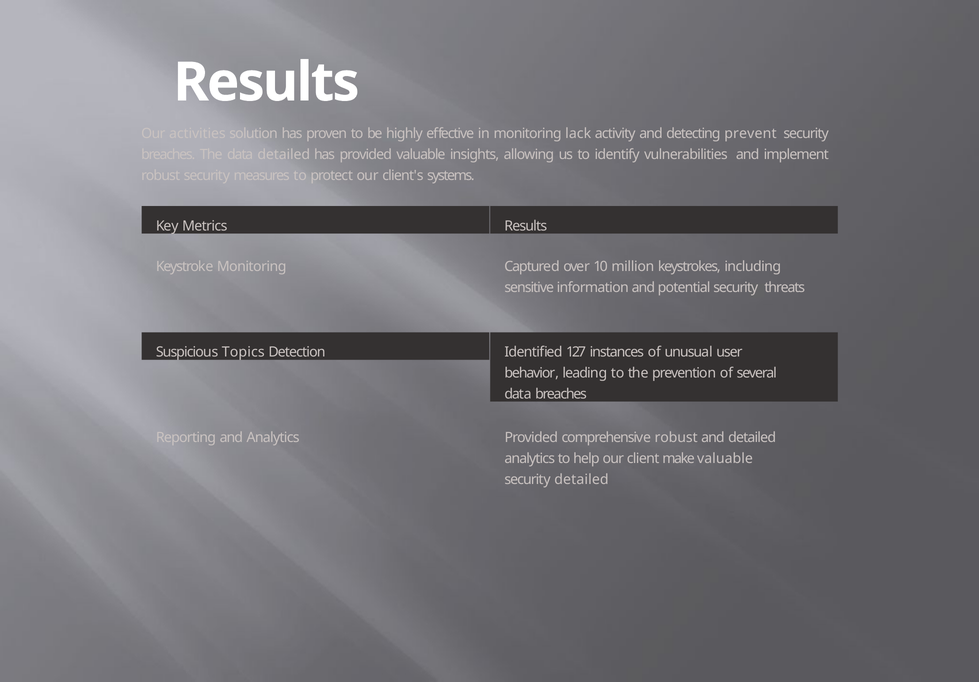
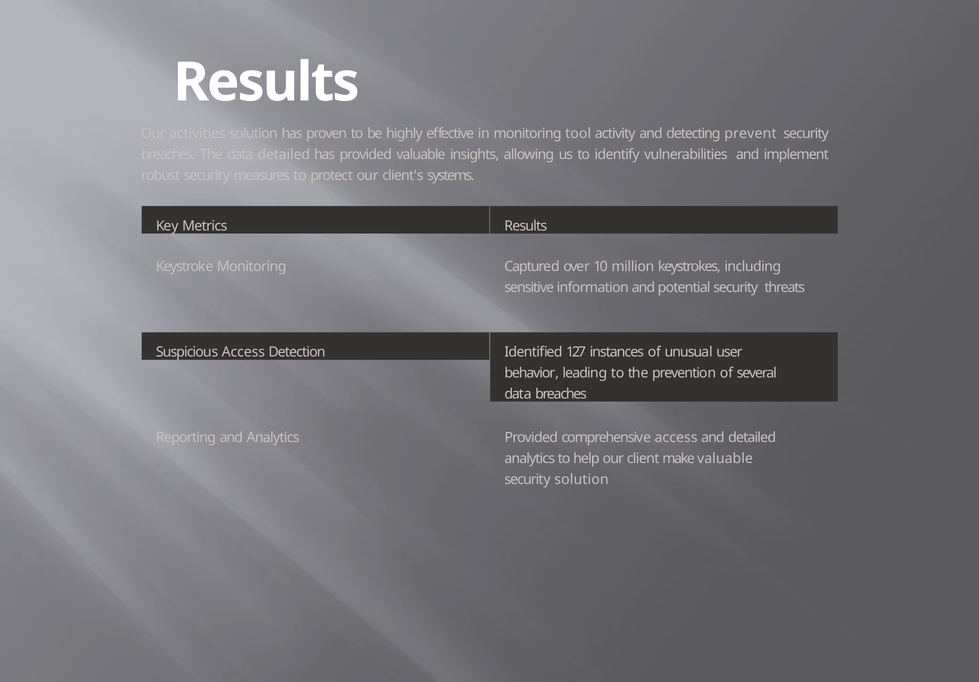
lack: lack -> tool (578, 134)
Suspicious Topics: Topics -> Access (243, 352)
comprehensive robust: robust -> access (676, 437)
security detailed: detailed -> solution (581, 479)
